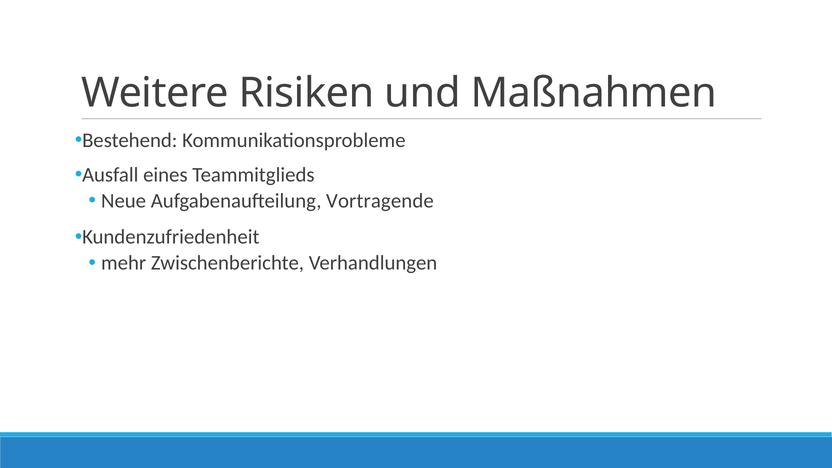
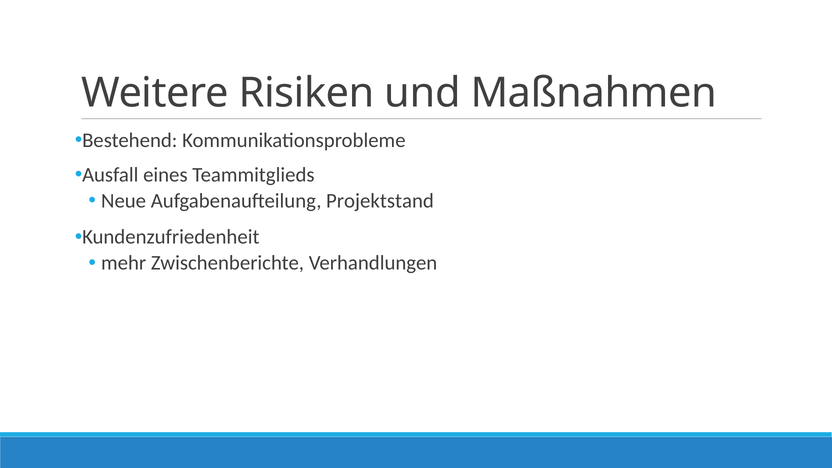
Vortragende: Vortragende -> Projektstand (380, 201)
